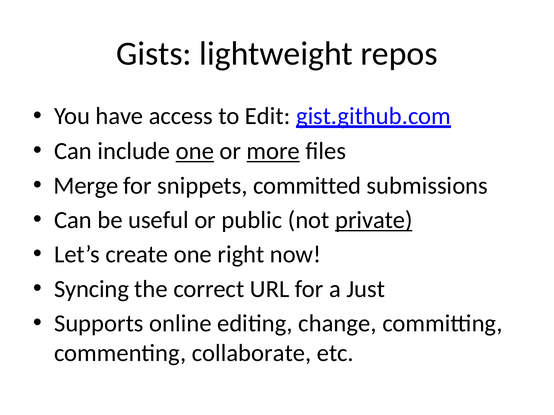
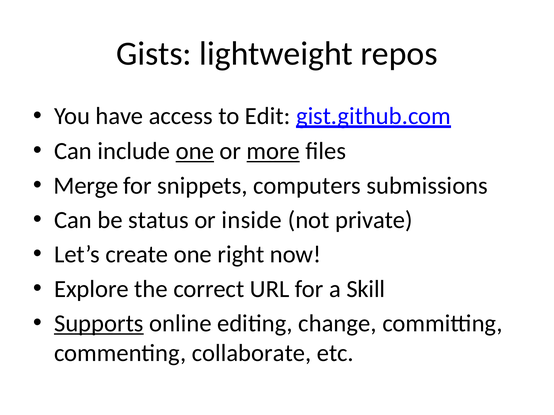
committed: committed -> computers (307, 186)
useful: useful -> status (158, 220)
public: public -> inside (252, 220)
private underline: present -> none (374, 220)
Syncing: Syncing -> Explore (91, 289)
Just: Just -> Skill (366, 289)
Supports underline: none -> present (99, 324)
